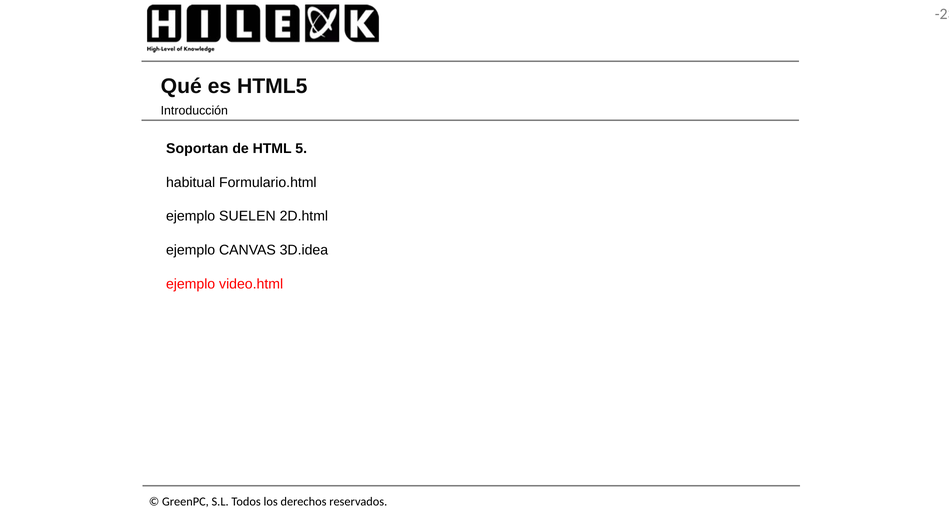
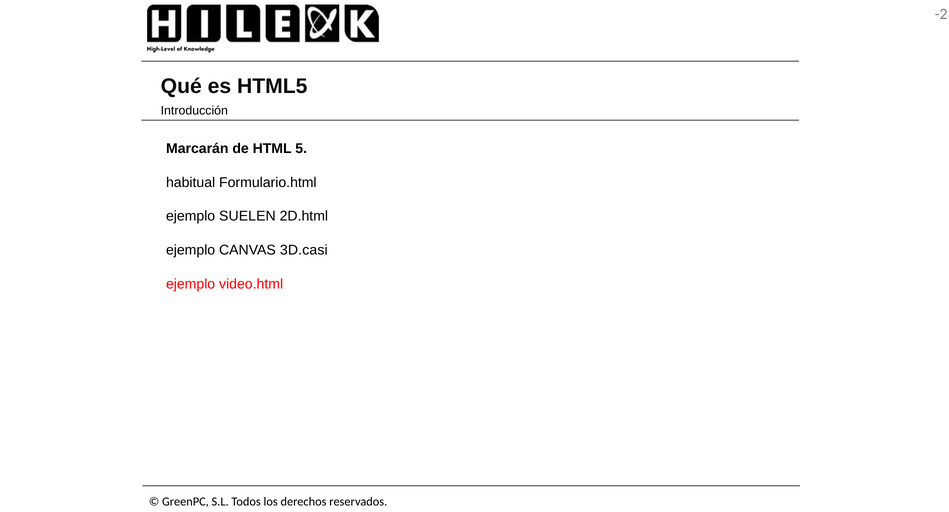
Soportan: Soportan -> Marcarán (197, 149)
3D.idea: 3D.idea -> 3D.casi (304, 250)
